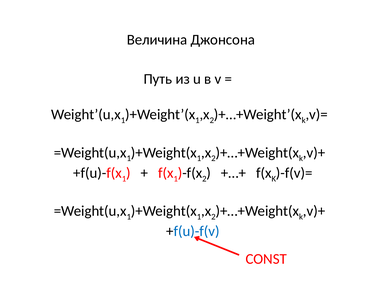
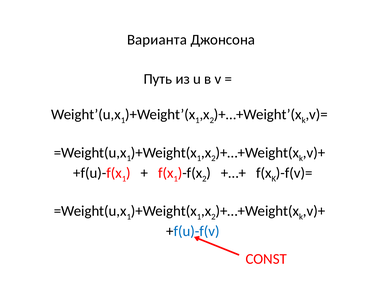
Величина: Величина -> Варианта (157, 40)
